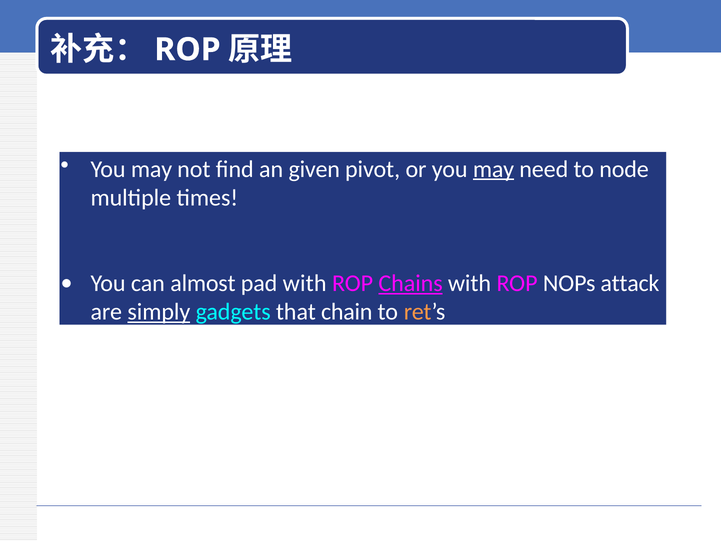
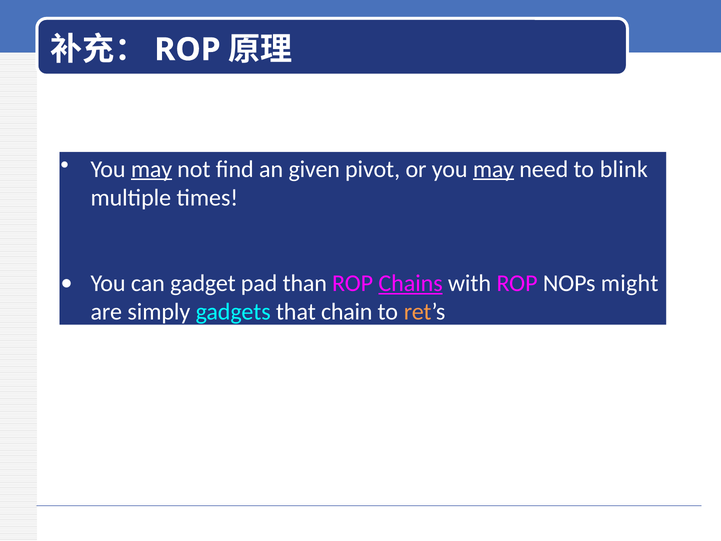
may underline: none -> present (152, 169)
node: node -> blink (624, 169)
almost: almost -> gadget (203, 283)
pad with: with -> than (305, 283)
attack: attack -> might (630, 283)
simply underline: present -> none (159, 312)
